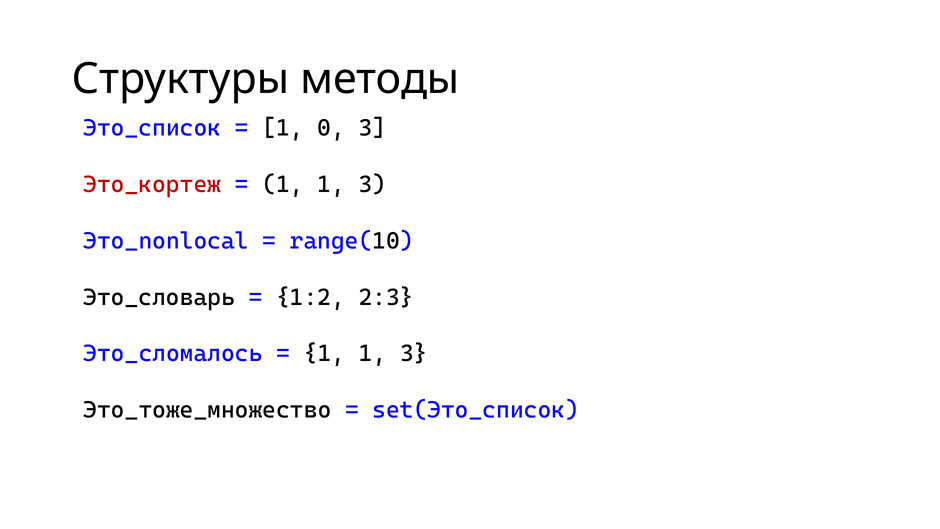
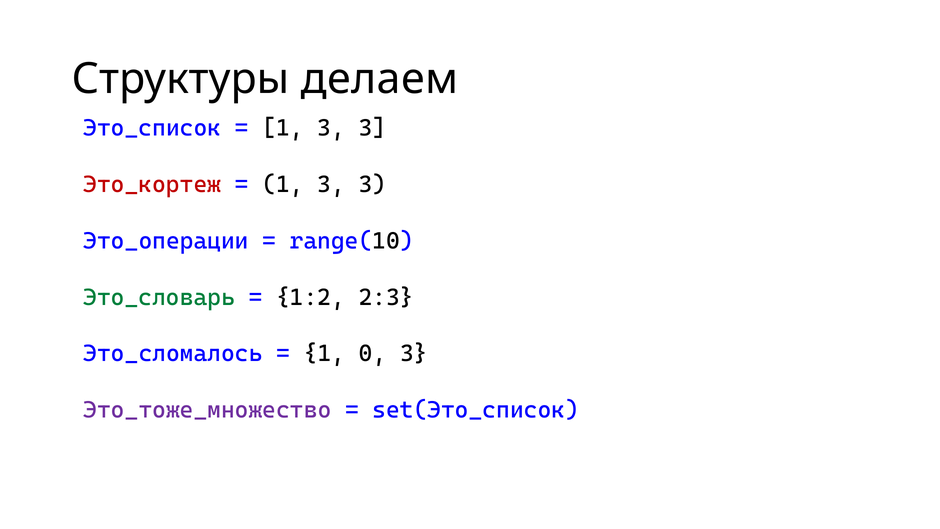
методы: методы -> делаем (380, 79)
0: 0 -> 3 (331, 128)
1: 1 -> 3 (331, 184)
Это_nonlocal: Это_nonlocal -> Это_операции (166, 241)
Это_словарь colour: black -> green (159, 297)
1: 1 -> 0 (373, 354)
Это_тоже_множество colour: black -> purple (207, 410)
